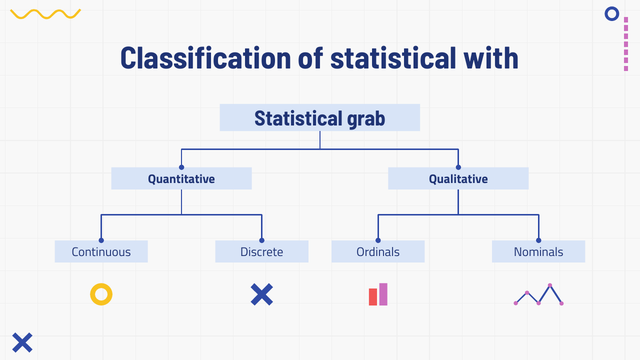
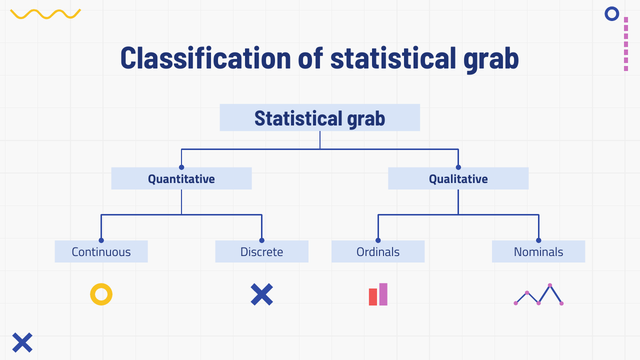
of statistical with: with -> grab (491, 58)
